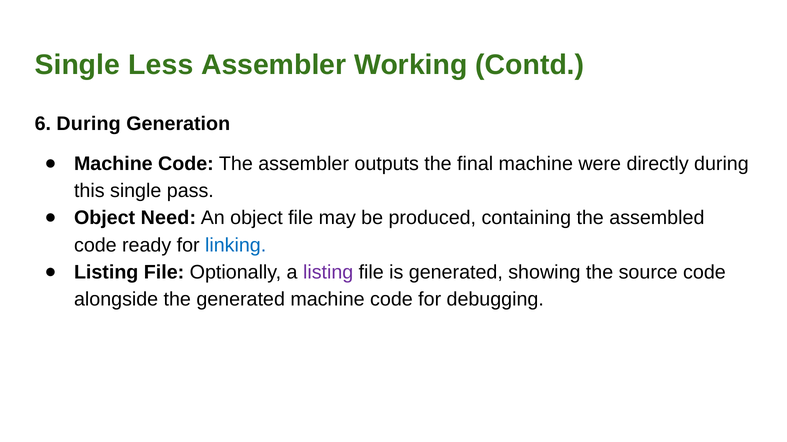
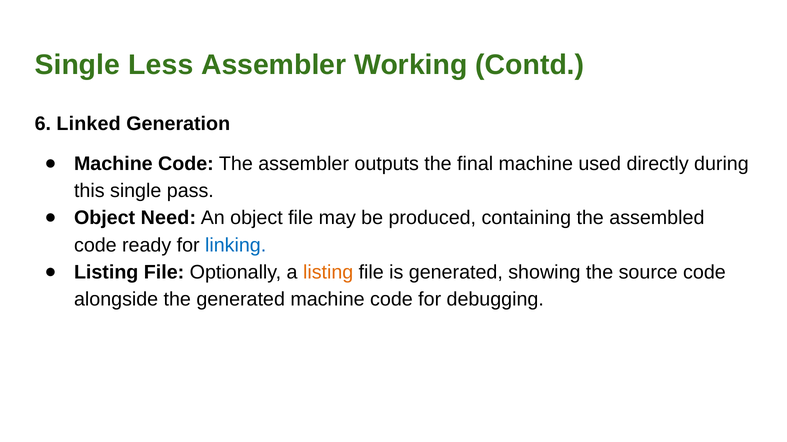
6 During: During -> Linked (89, 124)
were: were -> used (600, 164)
listing colour: purple -> orange (328, 273)
